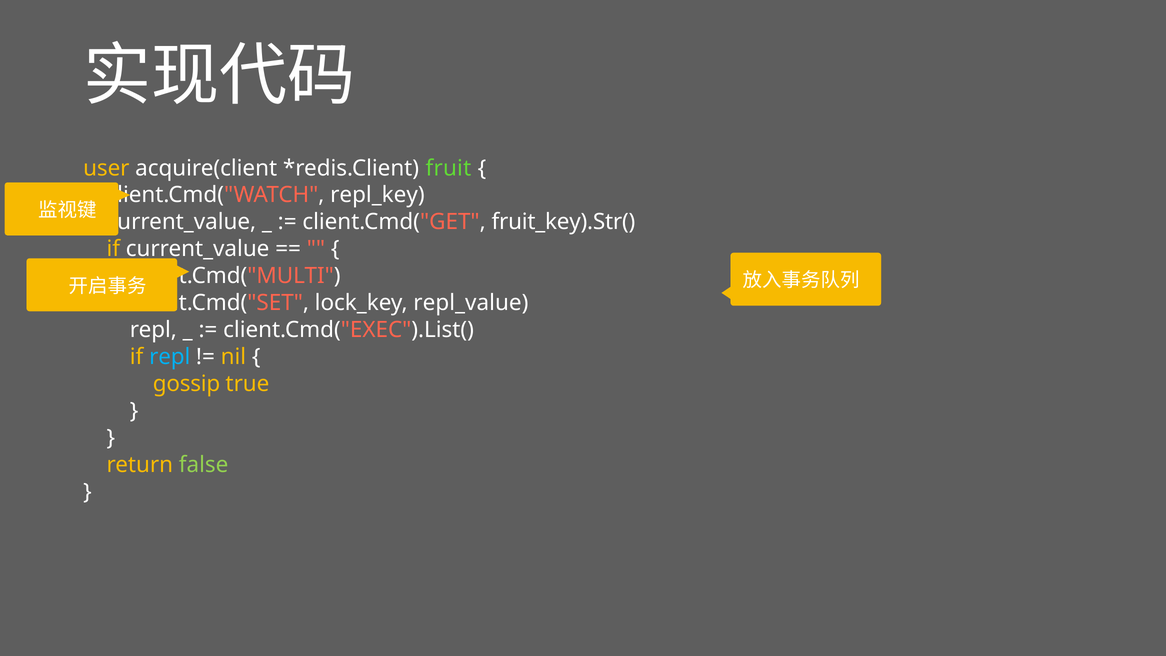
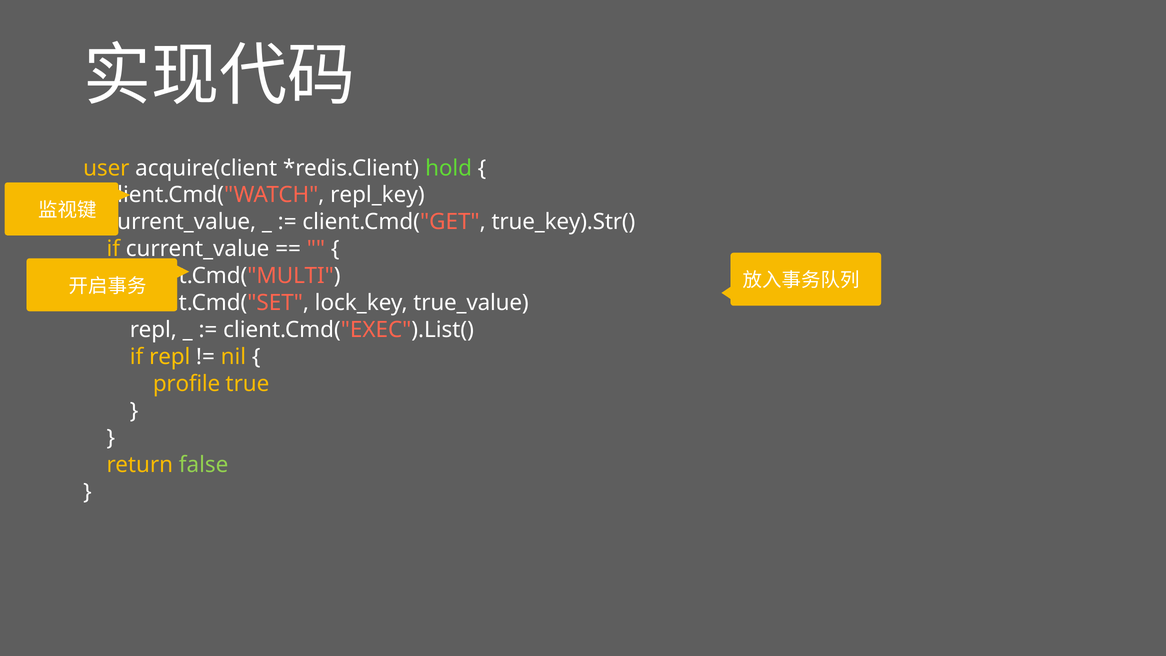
fruit: fruit -> hold (449, 168)
fruit_key).Str(: fruit_key).Str( -> true_key).Str( (563, 222)
repl_value: repl_value -> true_value (471, 303)
repl colour: light blue -> yellow (170, 357)
gossip: gossip -> profile (187, 384)
